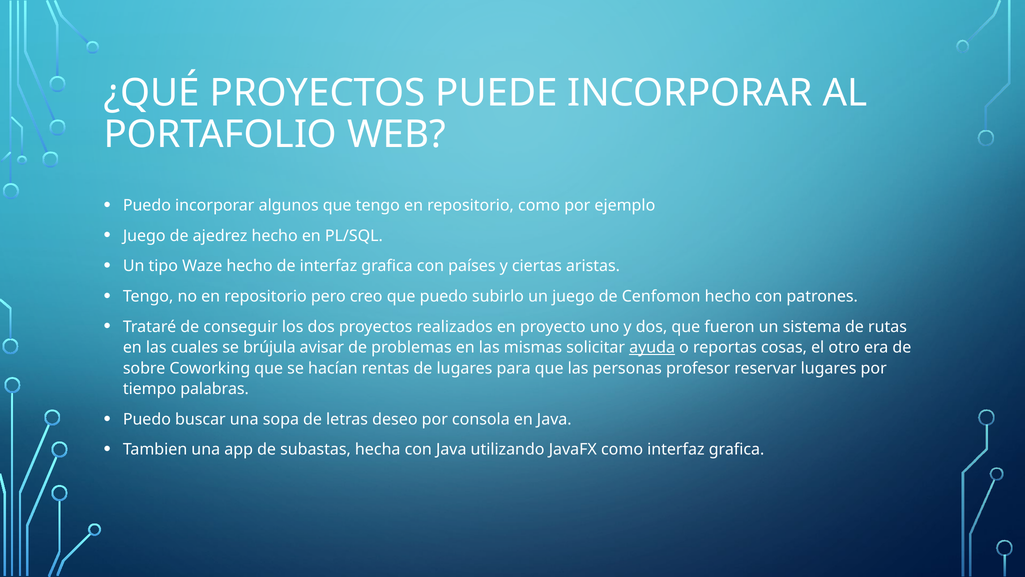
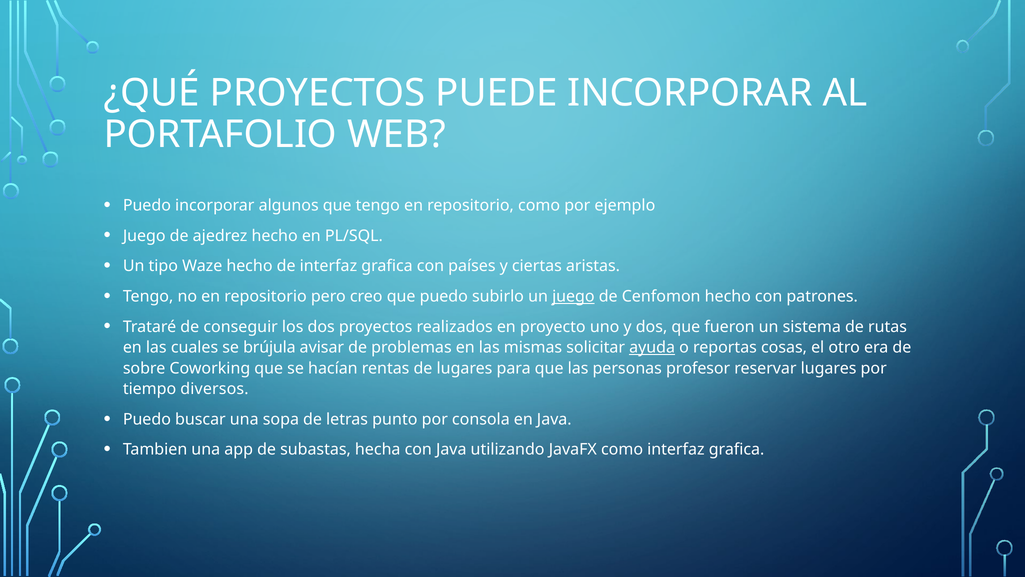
juego underline: none -> present (573, 296)
palabras: palabras -> diversos (214, 389)
deseo: deseo -> punto (395, 419)
